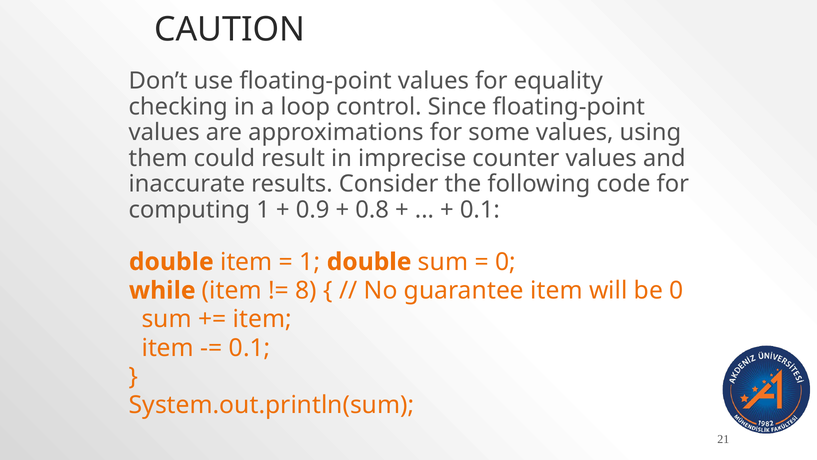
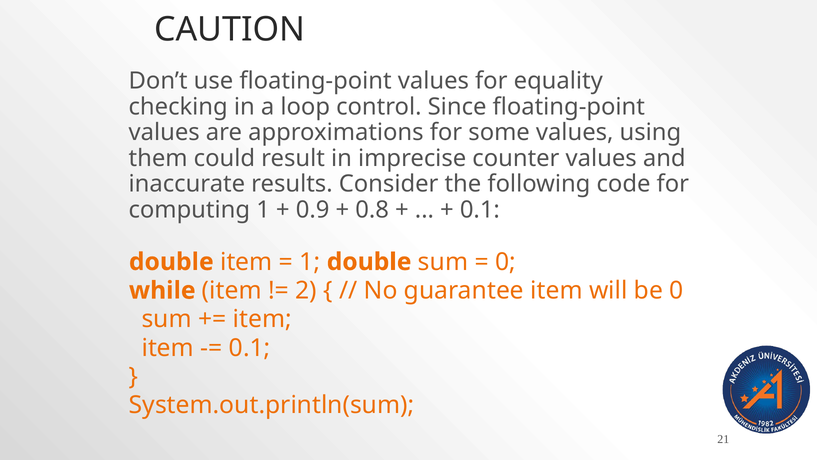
8: 8 -> 2 (306, 290)
